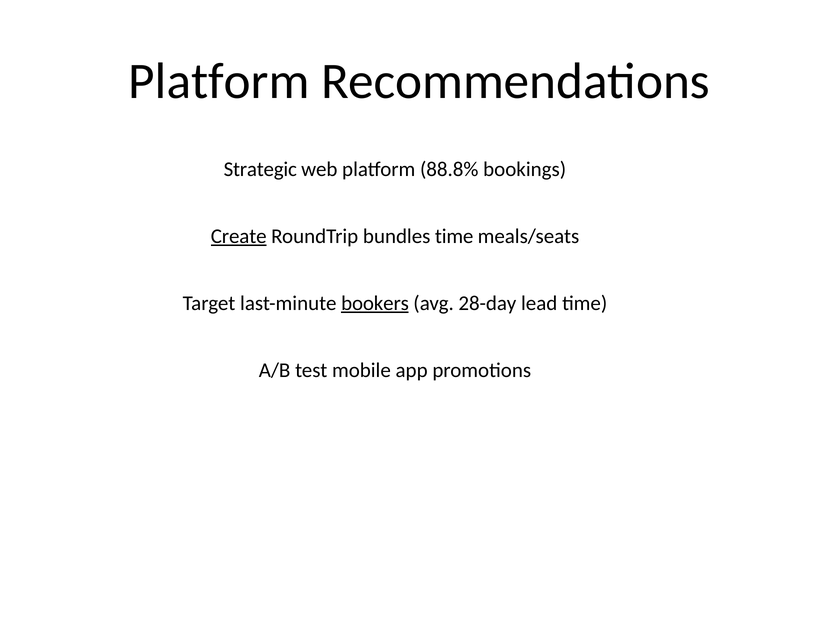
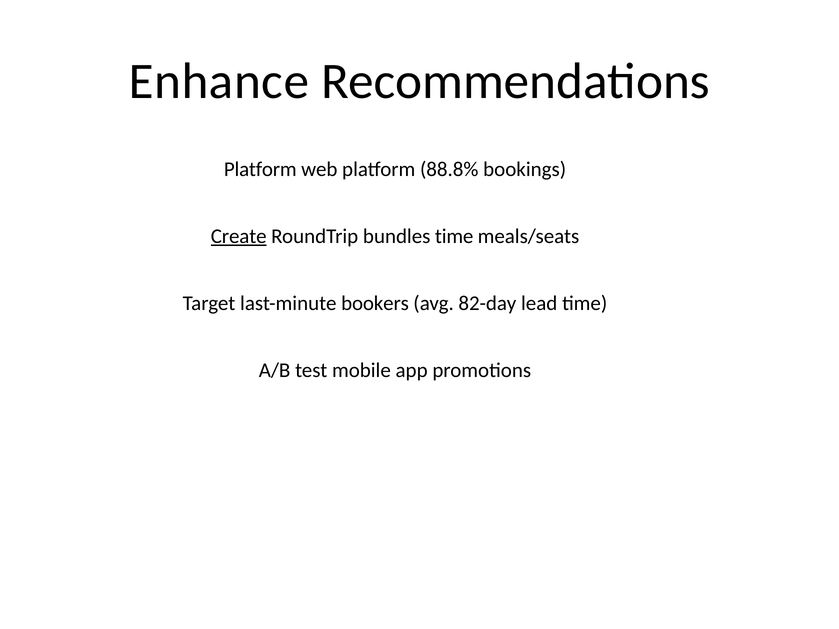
Platform: Platform -> Enhance (219, 81)
Strategic: Strategic -> Platform (260, 169)
bookers underline: present -> none (375, 303)
28-day: 28-day -> 82-day (487, 303)
